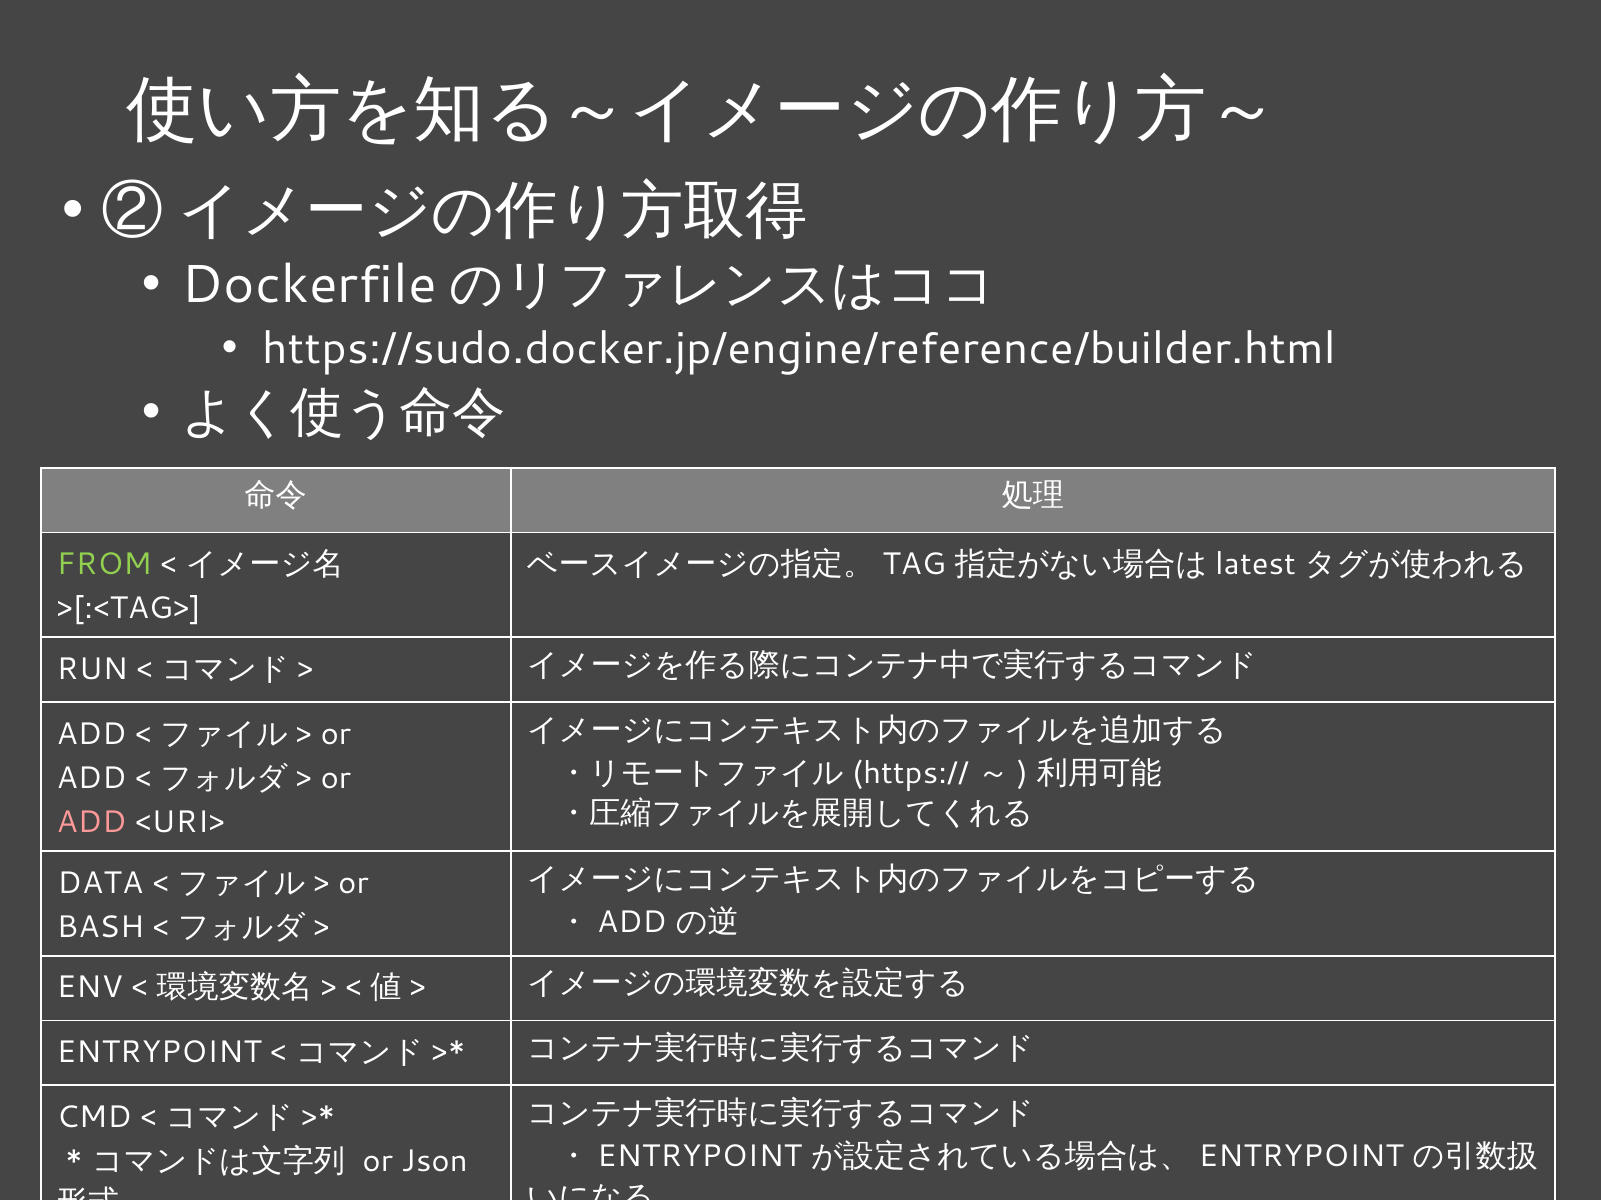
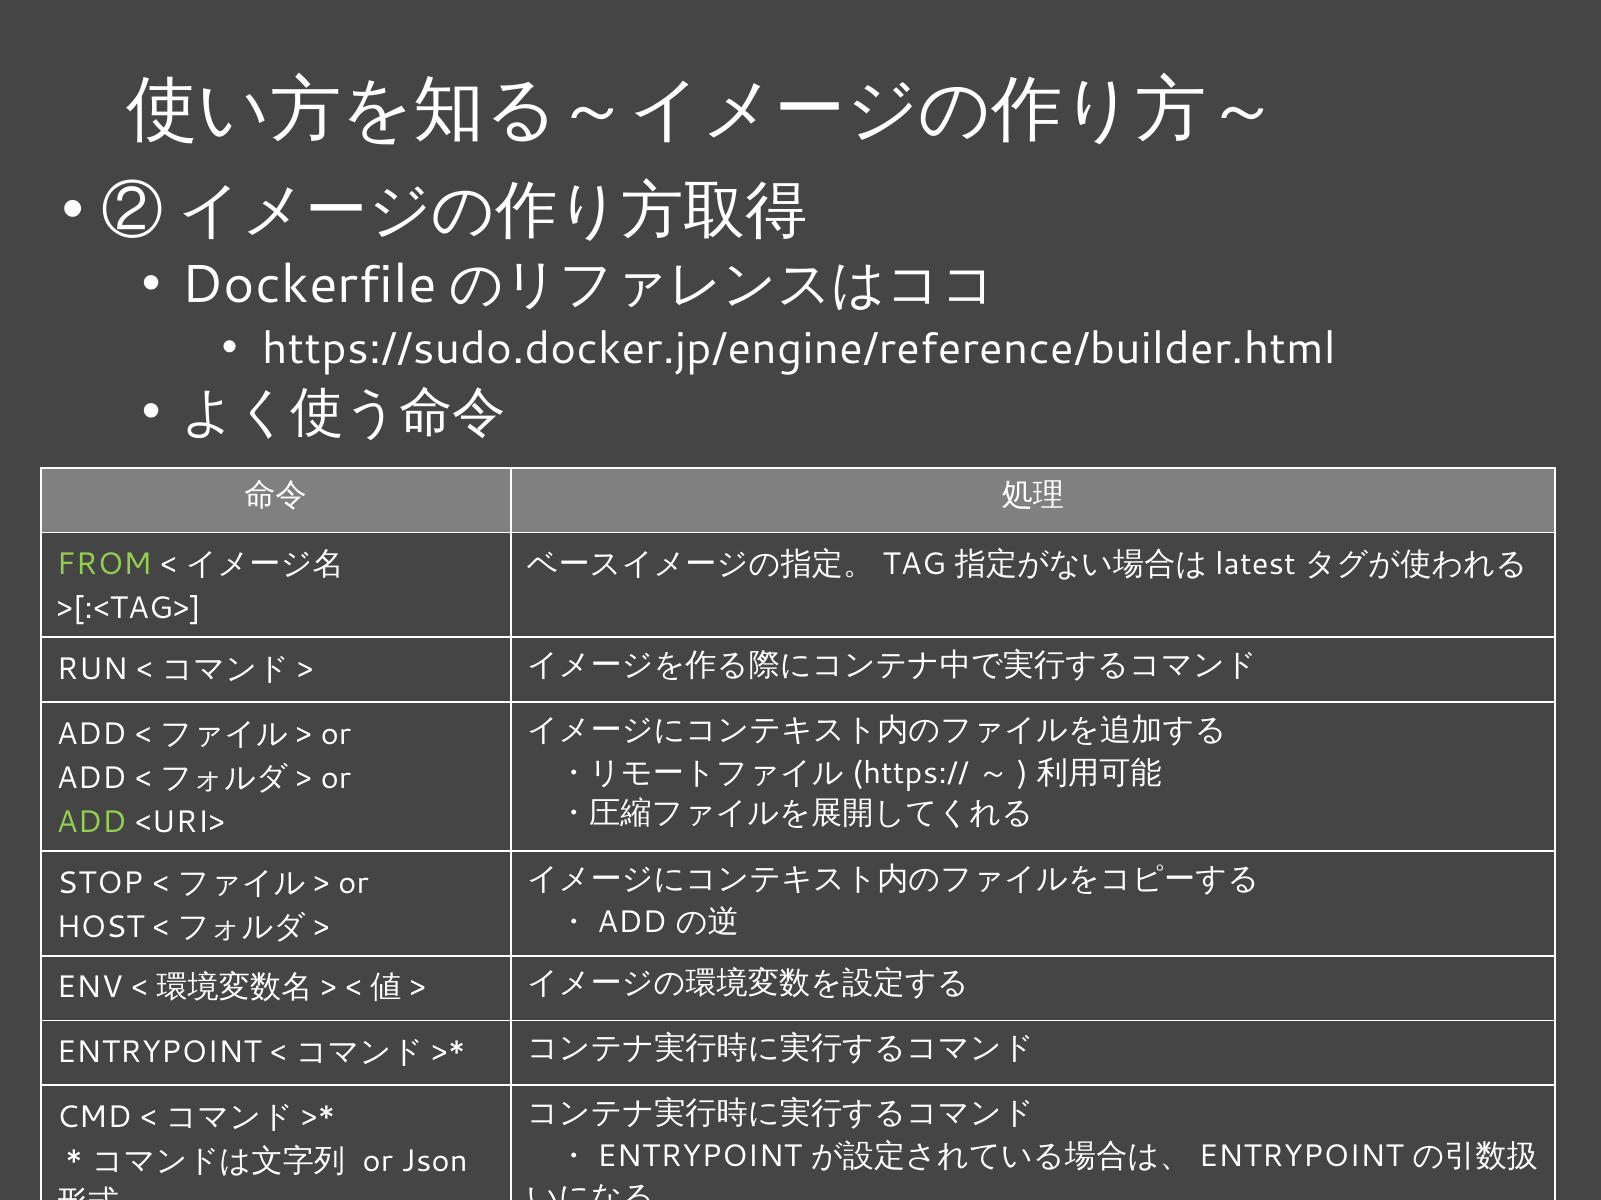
ADD colour: pink -> light green (92, 823)
DATA: DATA -> STOP (100, 883)
BASH: BASH -> HOST (101, 928)
